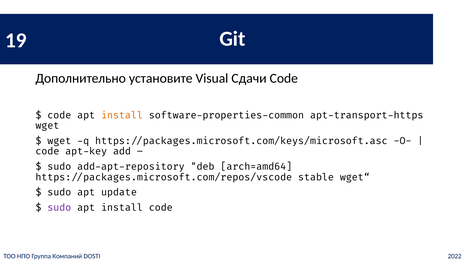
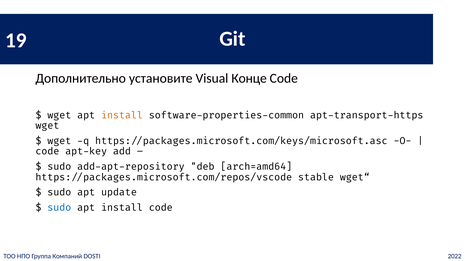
Сдачи: Сдачи -> Конце (249, 79)
code: code -> wget (59, 115)
sudo colour: purple -> blue (59, 208)
